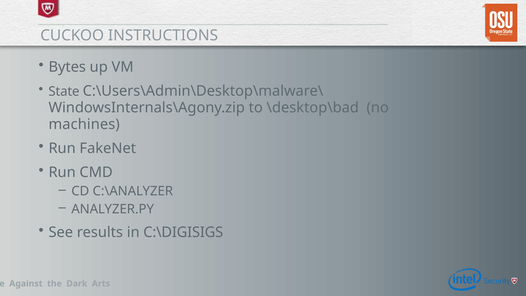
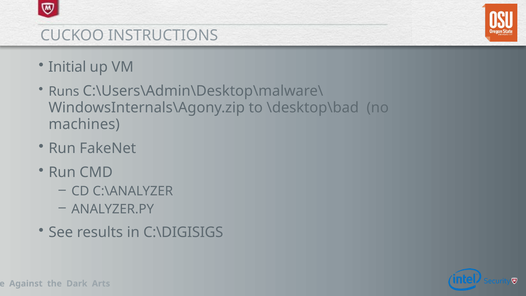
Bytes: Bytes -> Initial (67, 67)
State: State -> Runs (64, 92)
